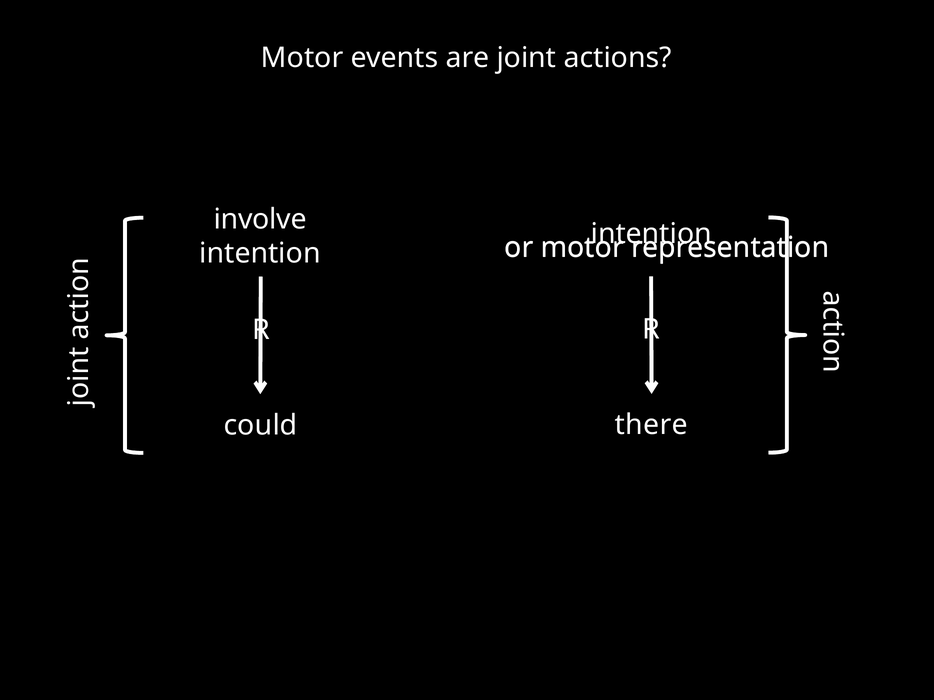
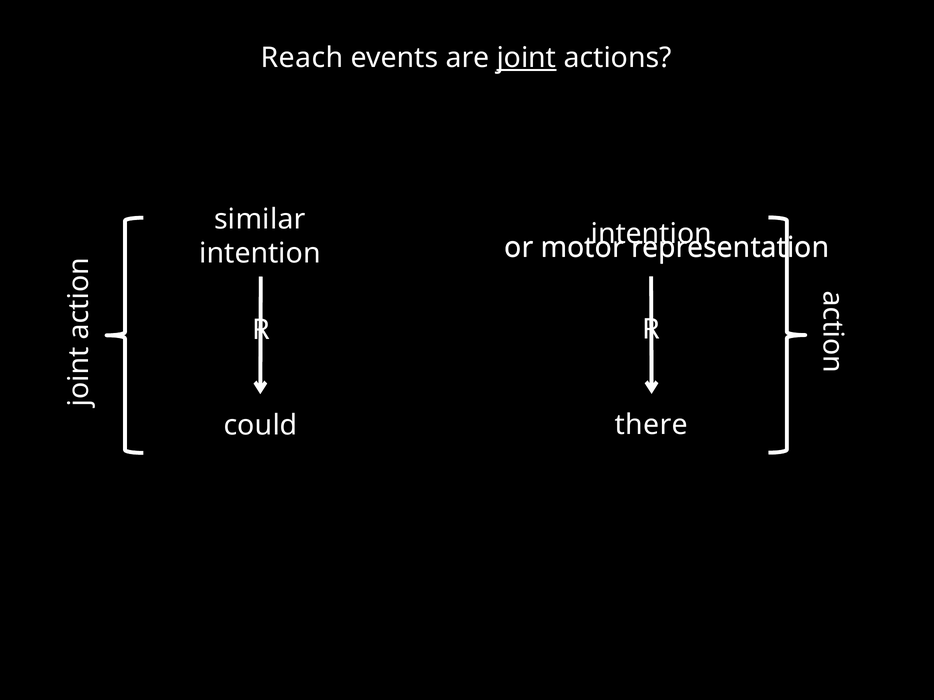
Motor: Motor -> Reach (302, 58)
joint underline: none -> present (526, 58)
involve: involve -> similar (260, 219)
